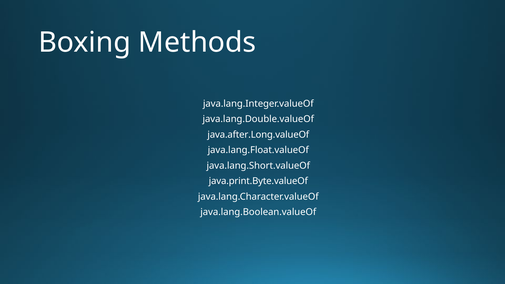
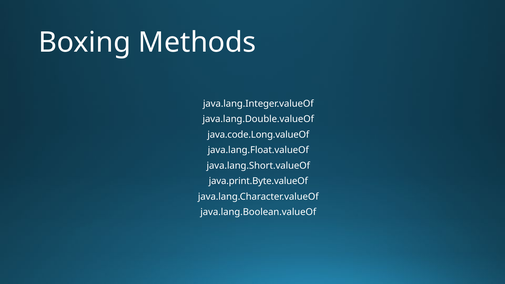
java.after.Long.valueOf: java.after.Long.valueOf -> java.code.Long.valueOf (258, 135)
